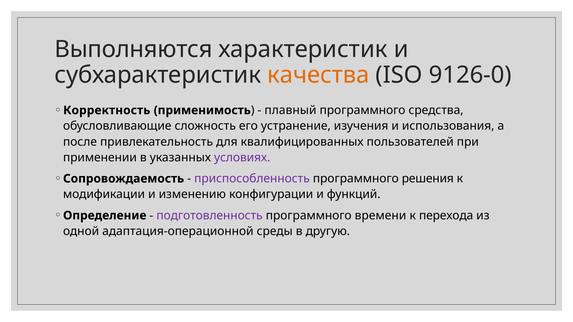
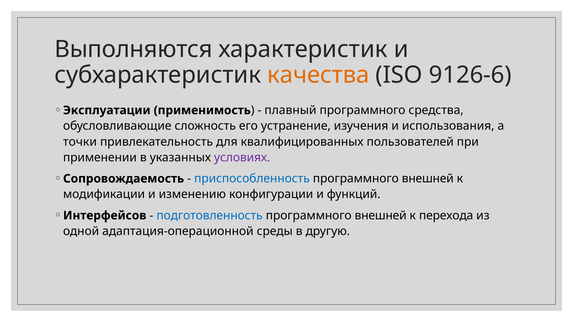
9126-0: 9126-0 -> 9126-6 (470, 75)
Корректность: Корректность -> Эксплуатации (107, 110)
после: после -> точки (80, 142)
приспособленность colour: purple -> blue (252, 179)
решения: решения -> внешней (428, 179)
Определение: Определение -> Интерфейсов (105, 216)
подготовленность colour: purple -> blue (210, 216)
времени: времени -> внешней (381, 216)
